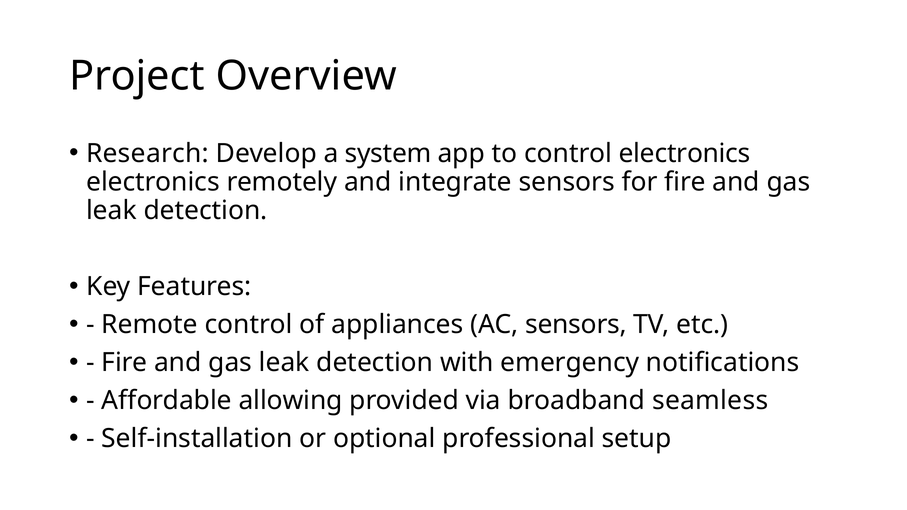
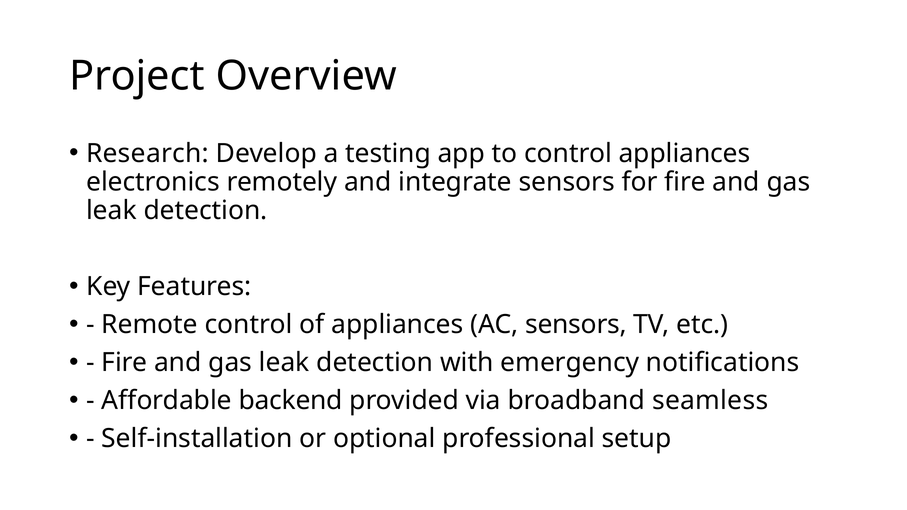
system: system -> testing (388, 153)
control electronics: electronics -> appliances (685, 153)
allowing: allowing -> backend (291, 401)
